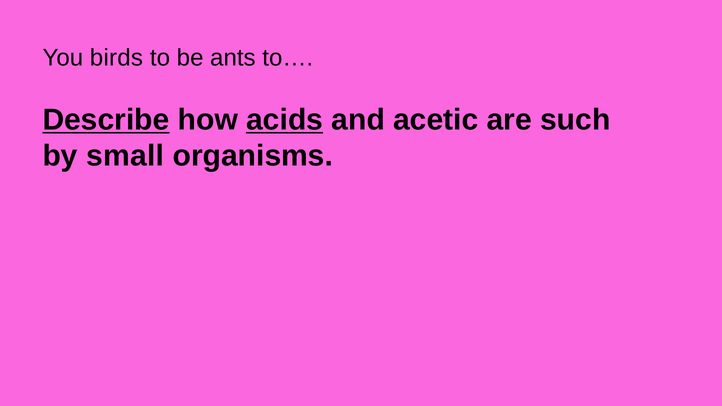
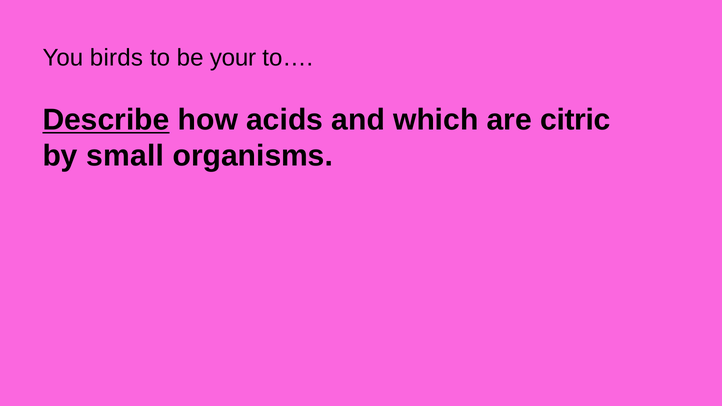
ants: ants -> your (233, 58)
acids underline: present -> none (285, 120)
acetic: acetic -> which (436, 120)
such: such -> citric (575, 120)
